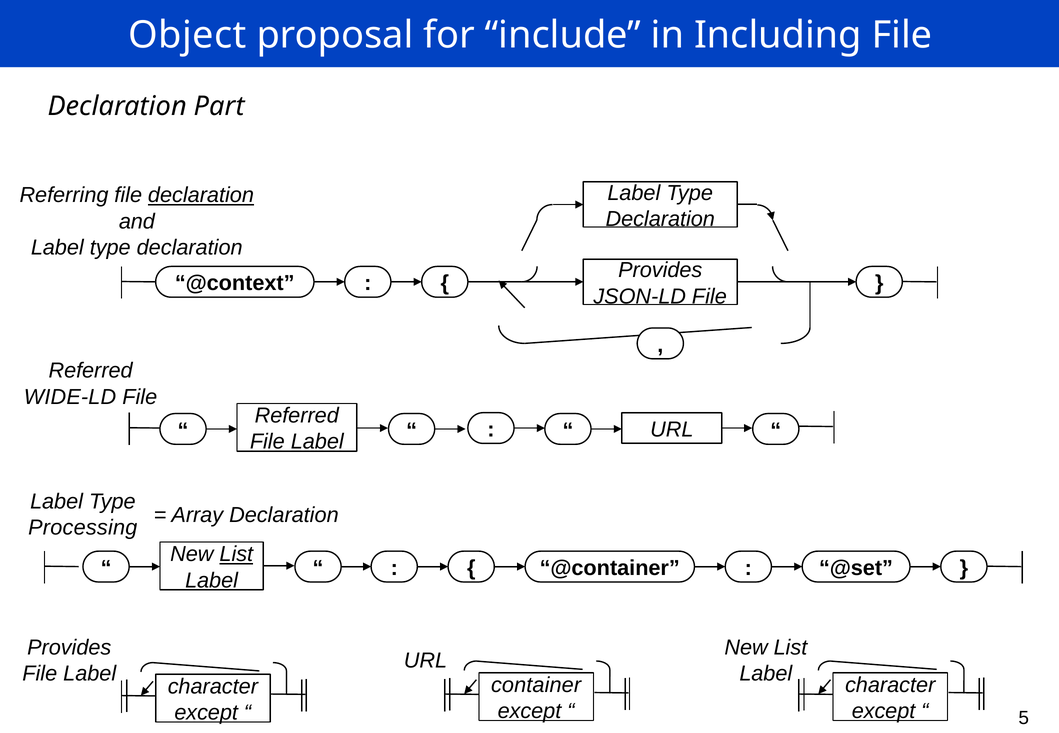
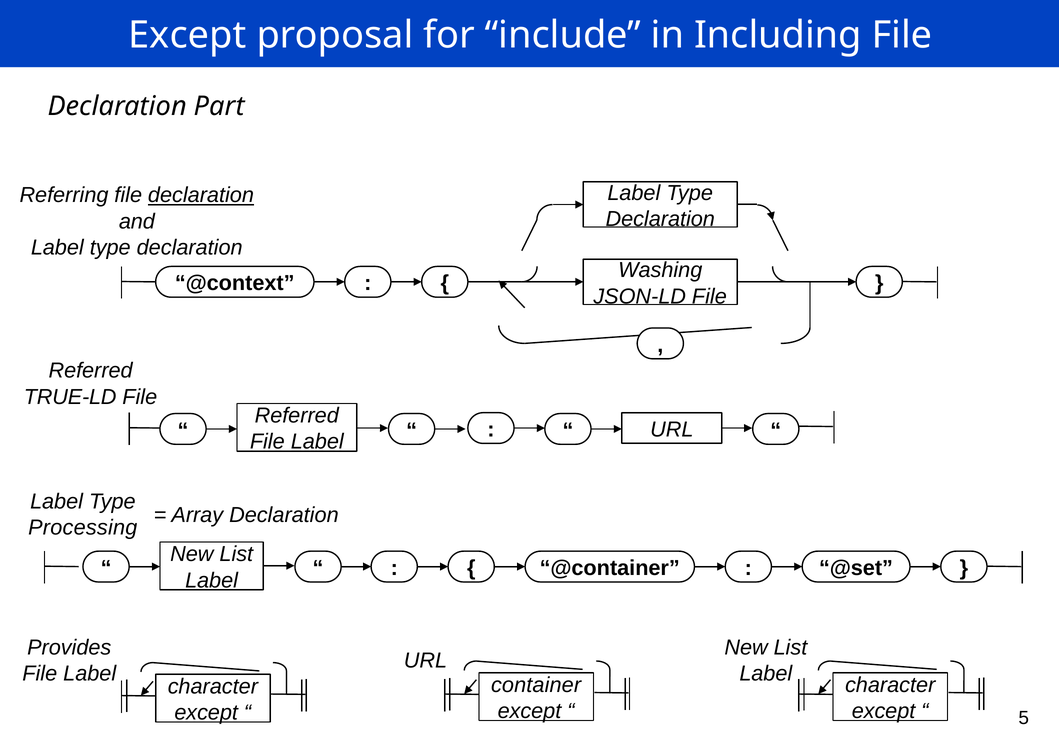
Object: Object -> Except (187, 35)
Provides: Provides -> Washing (660, 270)
WIDE-LD: WIDE-LD -> TRUE-LD (70, 397)
List underline: present -> none (236, 554)
